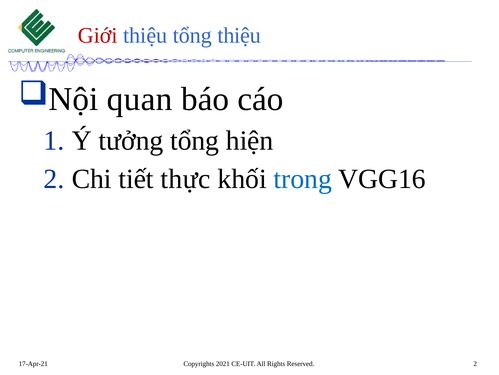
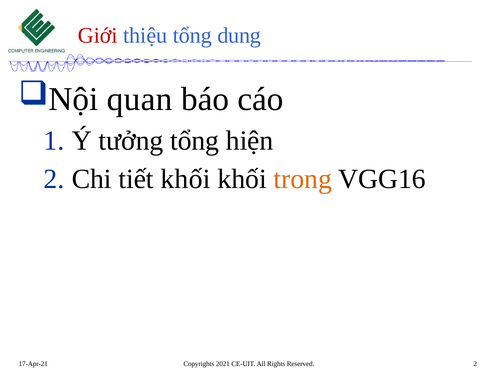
tổng thiệu: thiệu -> dung (239, 35)
tiết thực: thực -> khối (185, 179)
trong colour: blue -> orange (303, 179)
